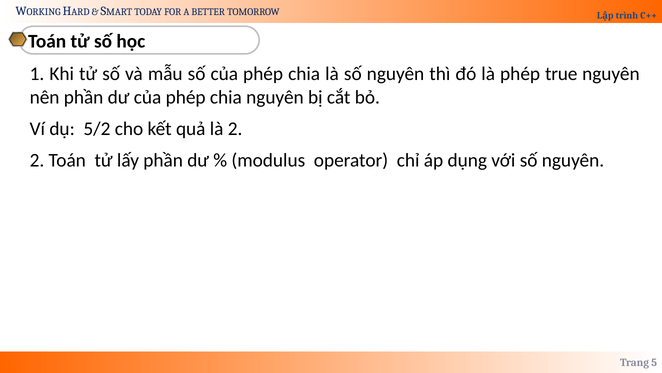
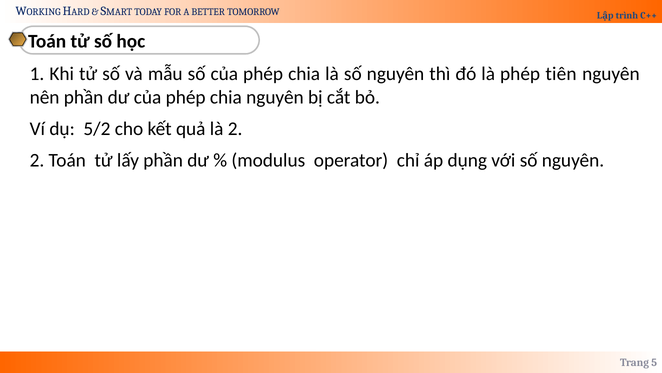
true: true -> tiên (561, 74)
